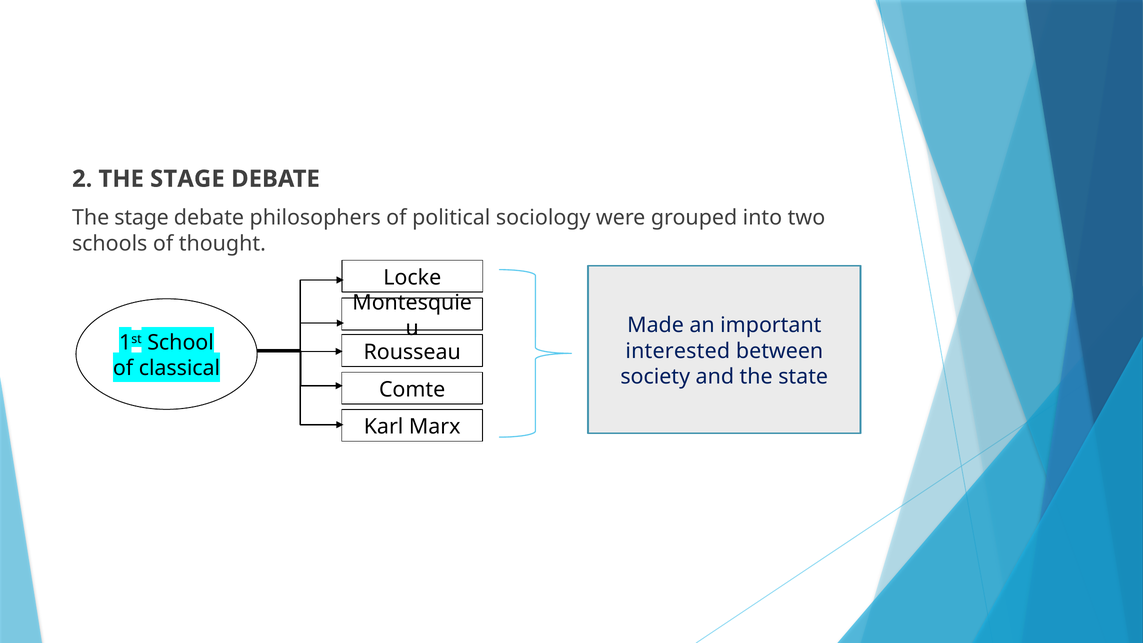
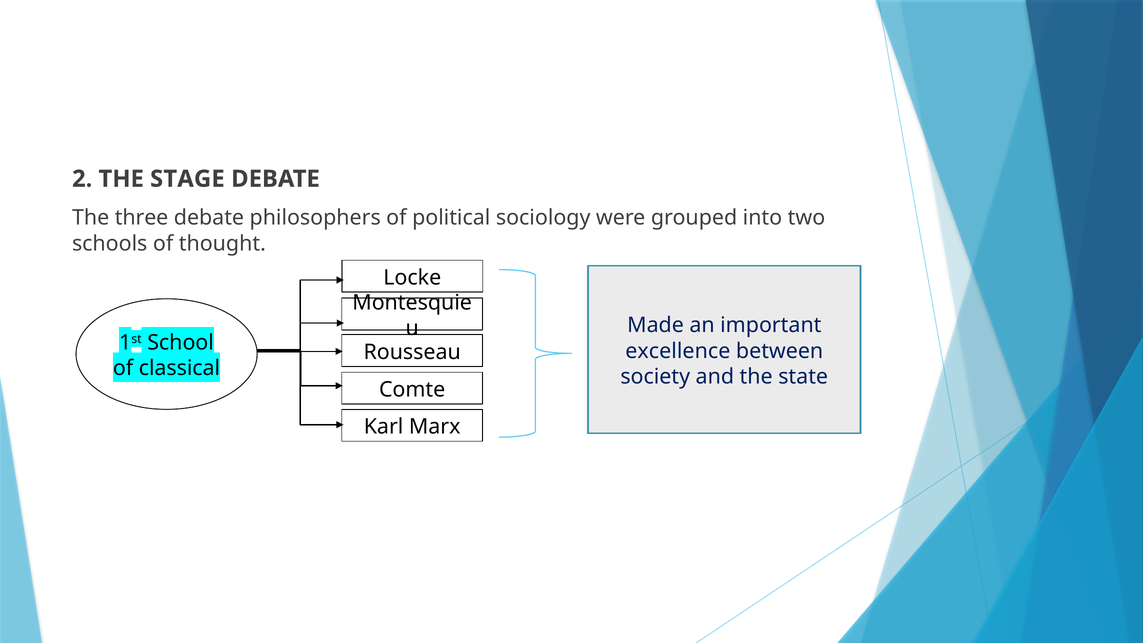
stage: stage -> three (142, 218)
interested: interested -> excellence (678, 351)
